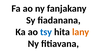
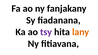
tsy colour: blue -> purple (46, 32)
